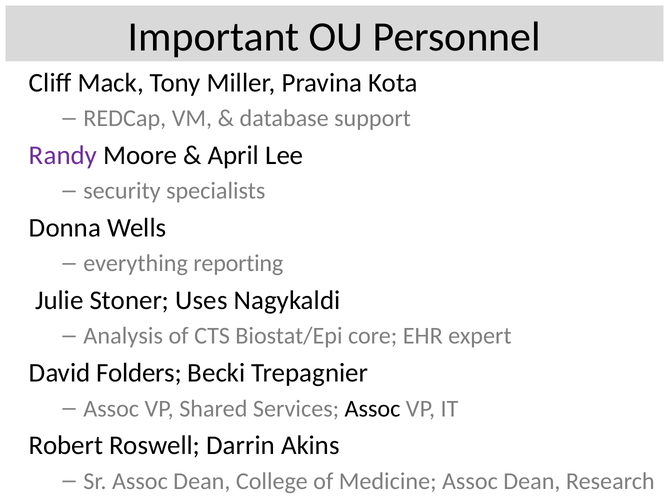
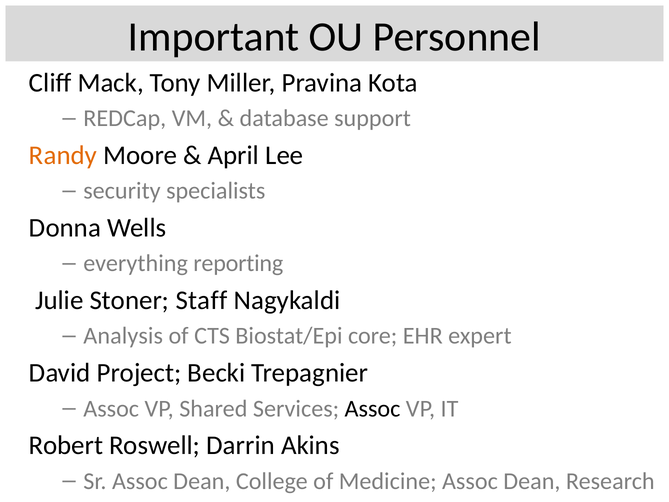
Randy colour: purple -> orange (63, 155)
Uses: Uses -> Staff (201, 300)
Folders: Folders -> Project (139, 373)
